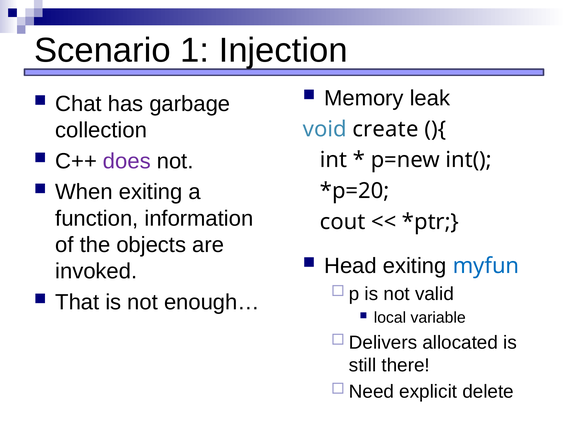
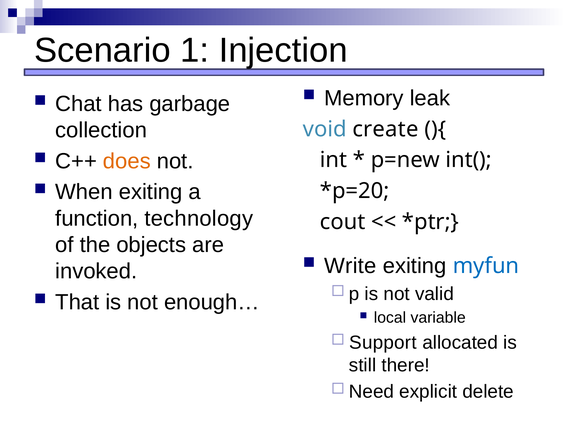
does colour: purple -> orange (127, 161)
information: information -> technology (199, 219)
Head: Head -> Write (350, 266)
Delivers: Delivers -> Support (383, 343)
